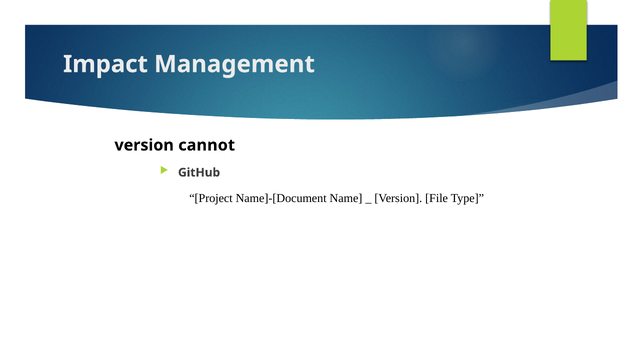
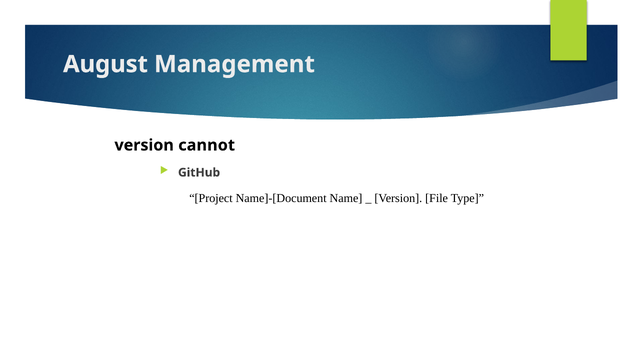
Impact: Impact -> August (106, 64)
